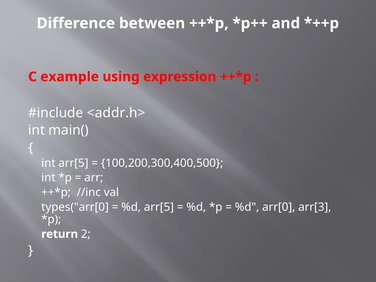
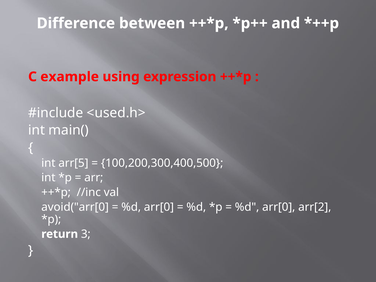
<addr.h>: <addr.h> -> <used.h> (116, 113)
types("arr[0: types("arr[0 -> avoid("arr[0 (75, 207)
arr[5: arr[5 -> arr[0 (159, 207)
arr[3: arr[3 -> arr[2 (315, 207)
2: 2 -> 3 (86, 234)
